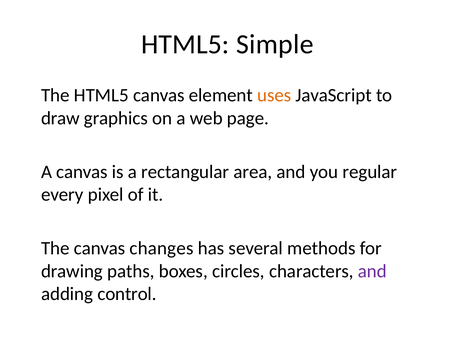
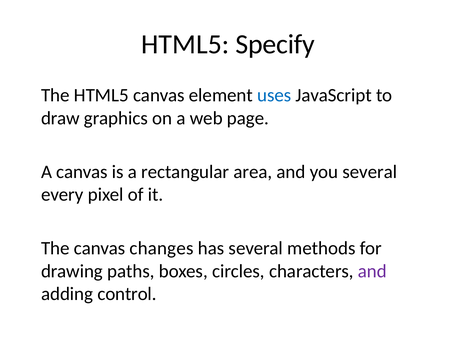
Simple: Simple -> Specify (275, 44)
uses colour: orange -> blue (274, 95)
you regular: regular -> several (370, 172)
